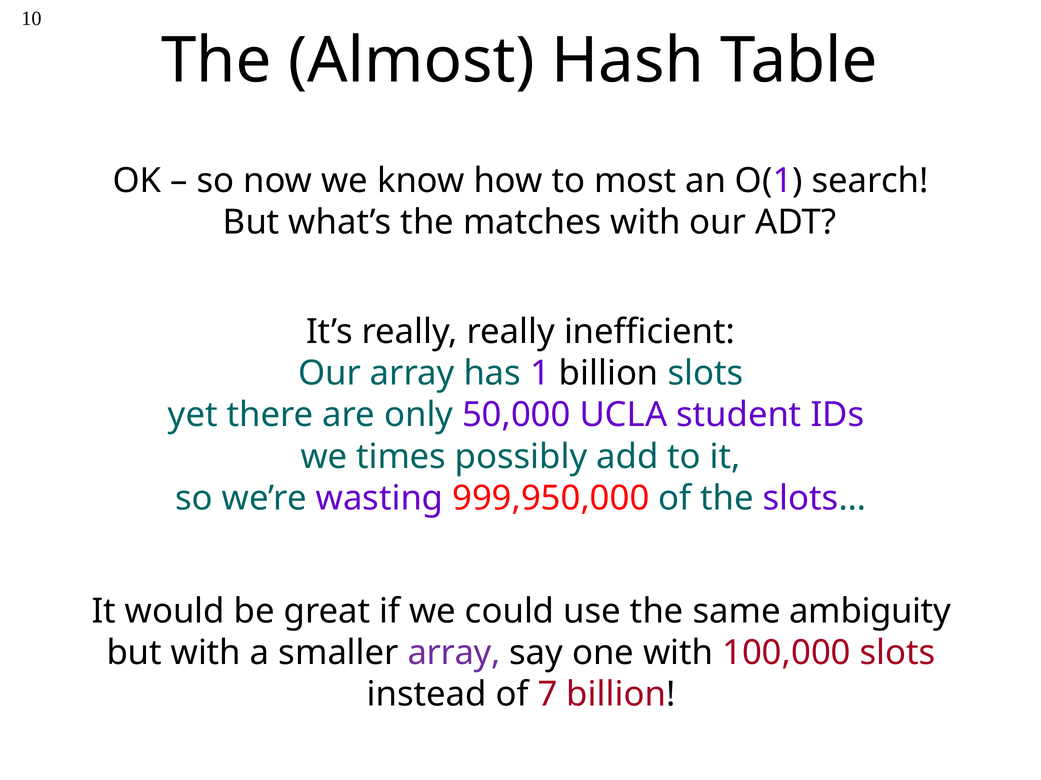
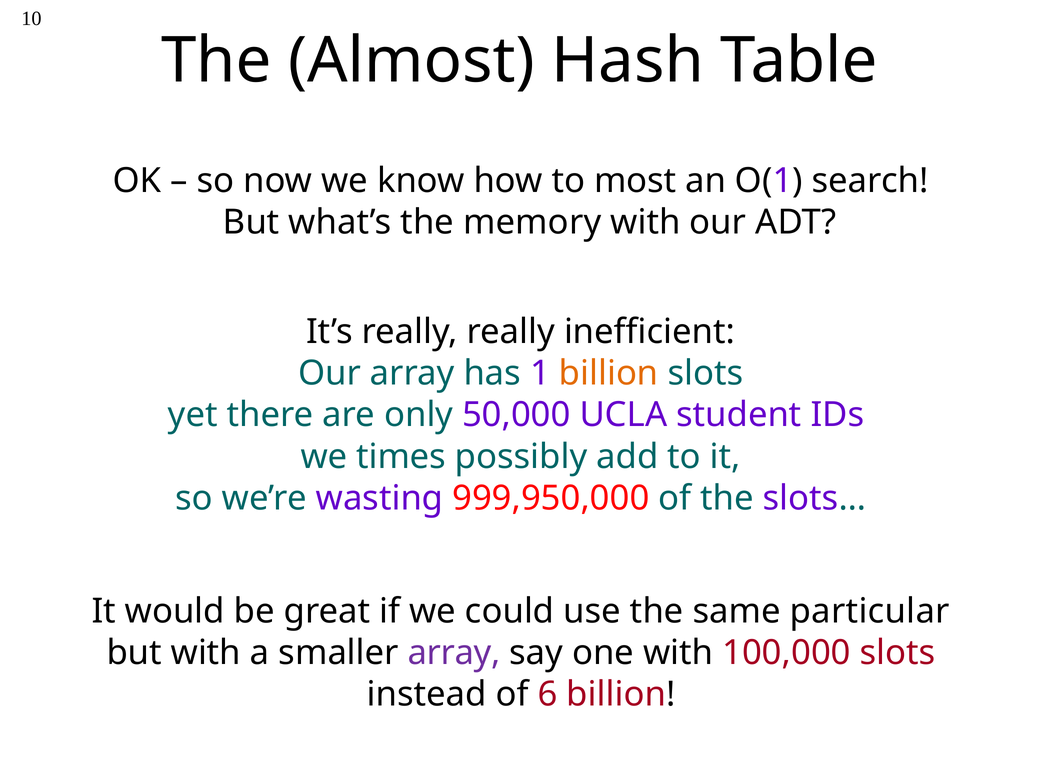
matches: matches -> memory (532, 223)
billion colour: black -> orange (609, 374)
ambiguity: ambiguity -> particular (870, 612)
7: 7 -> 6 (548, 695)
